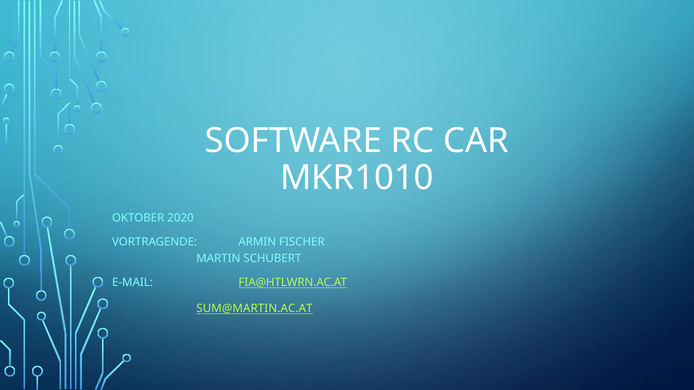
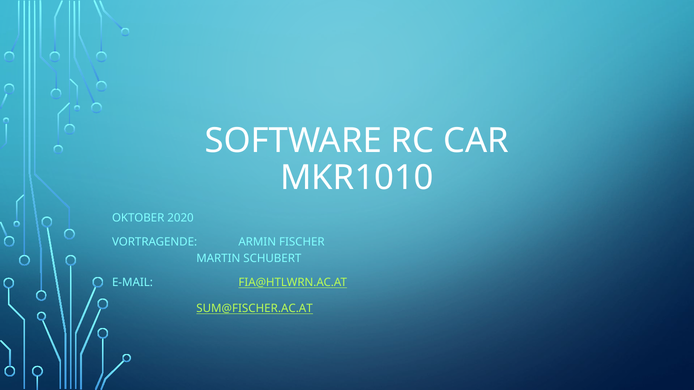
SUM@MARTIN.AC.AT: SUM@MARTIN.AC.AT -> SUM@FISCHER.AC.AT (254, 309)
